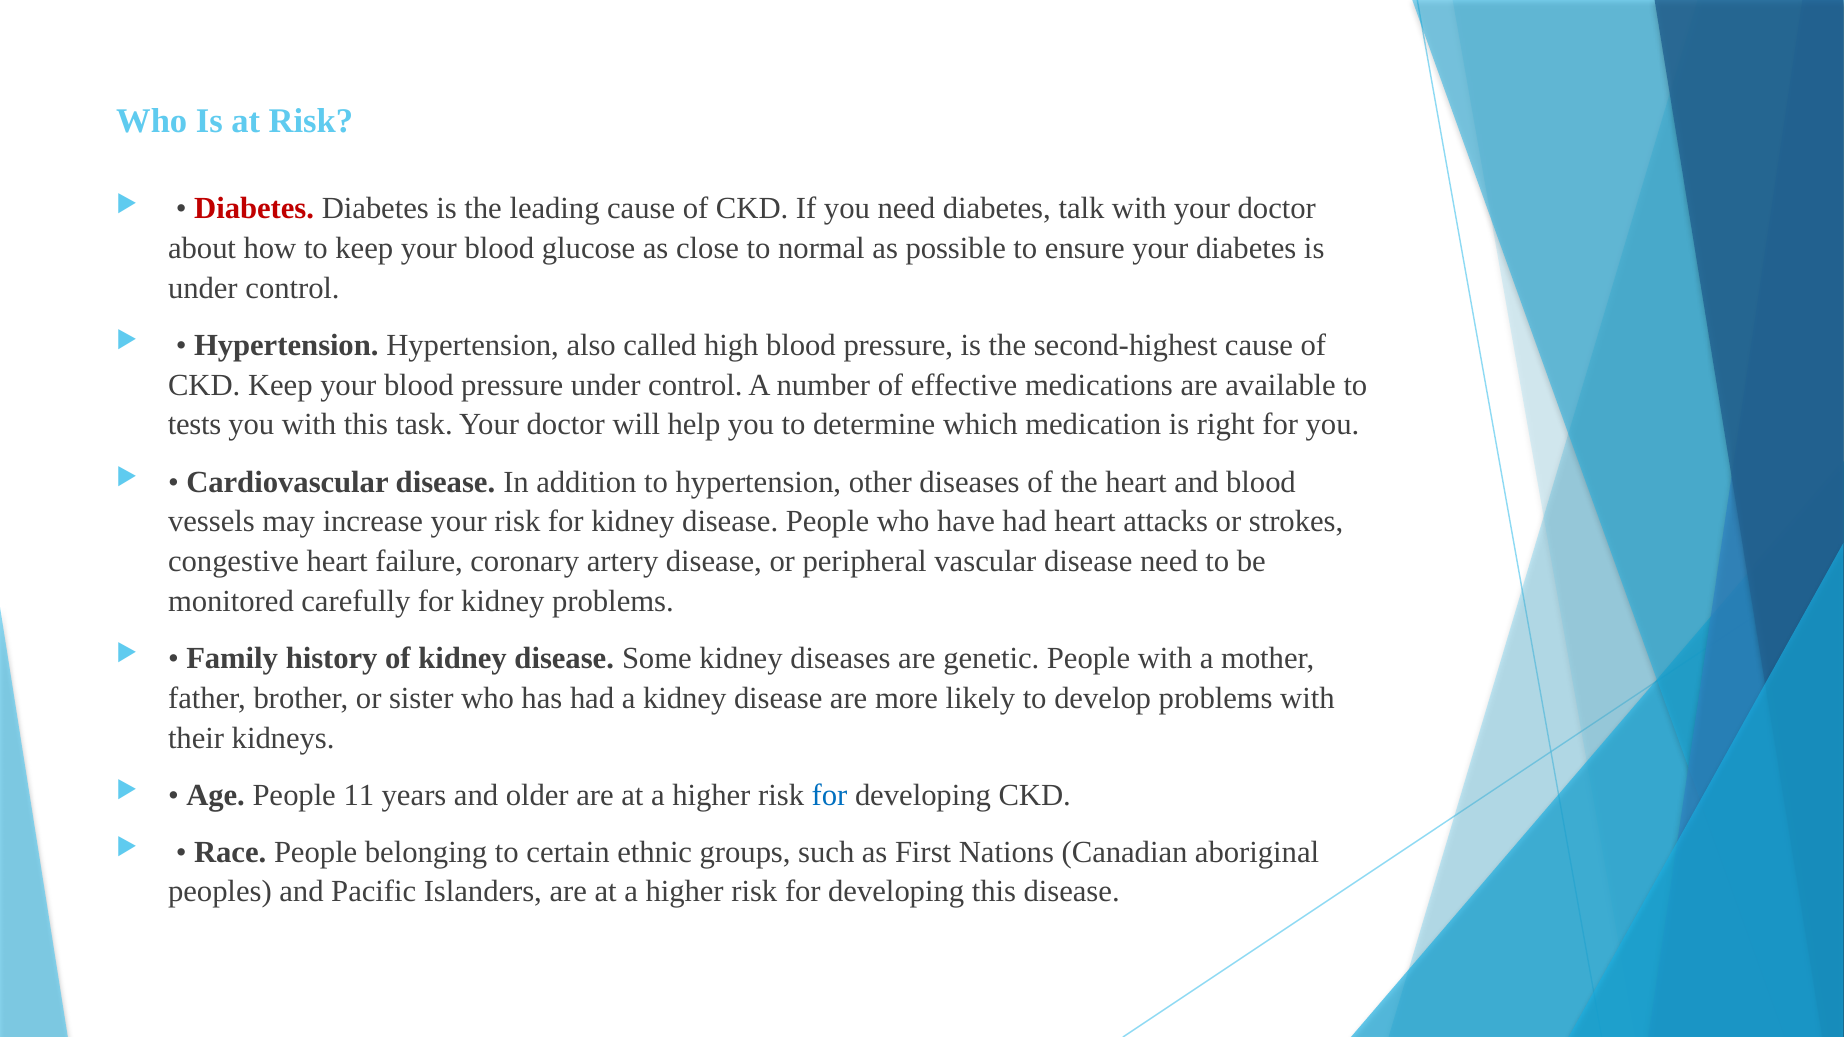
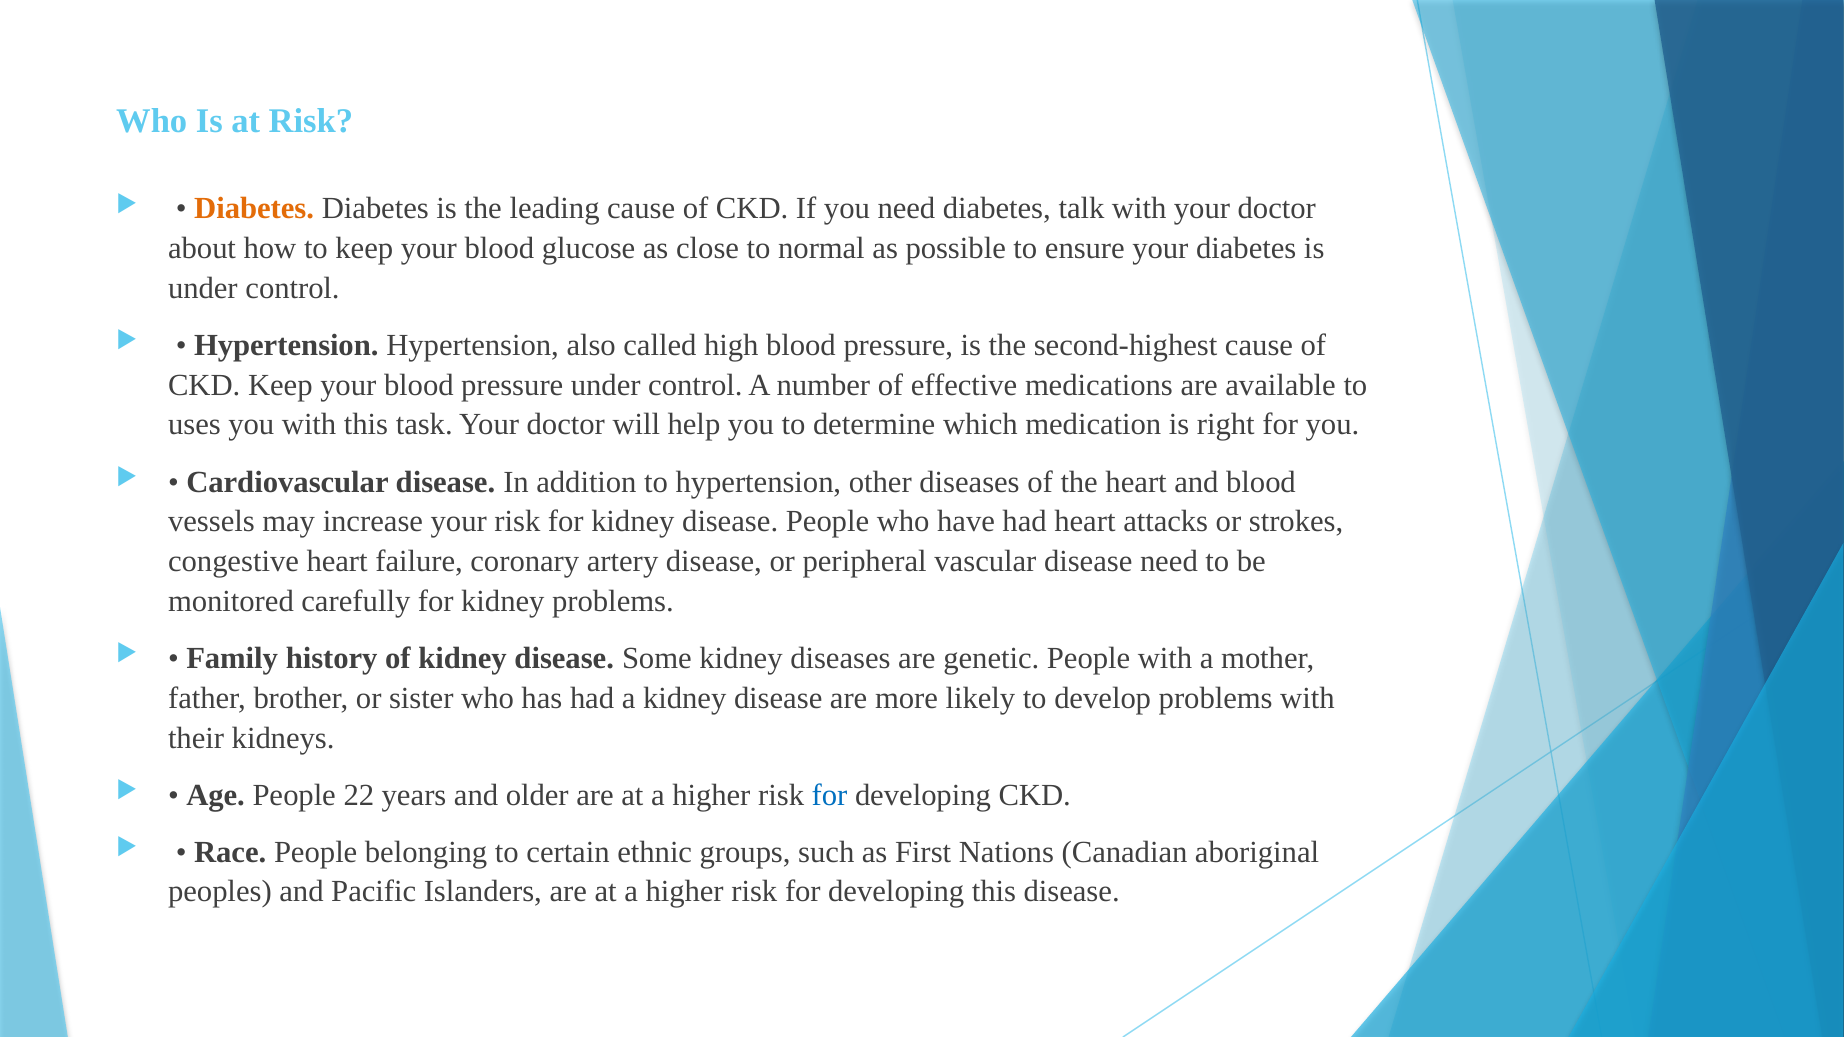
Diabetes colour: red -> orange (254, 209)
tests: tests -> uses (194, 425)
11: 11 -> 22 (359, 795)
